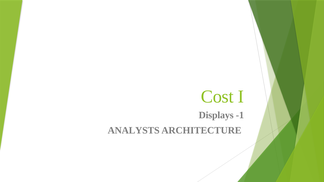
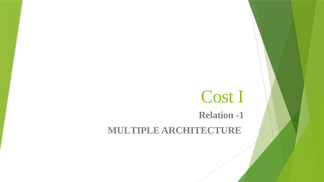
Displays: Displays -> Relation (216, 115)
ANALYSTS: ANALYSTS -> MULTIPLE (134, 131)
